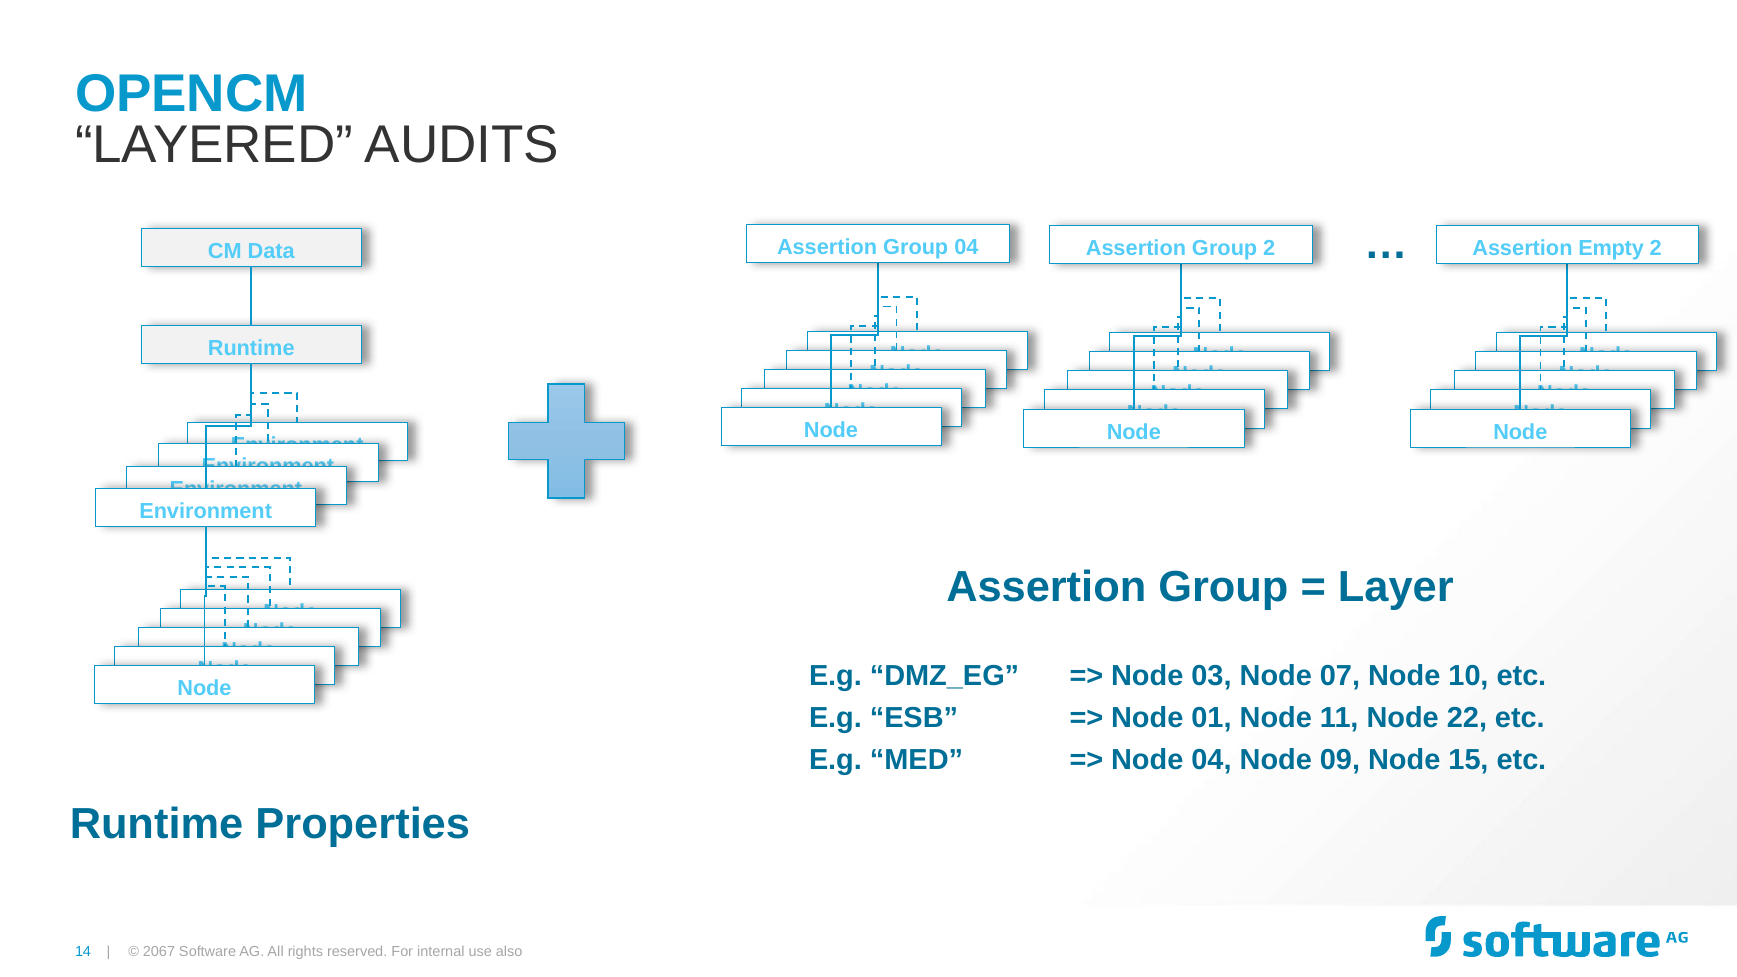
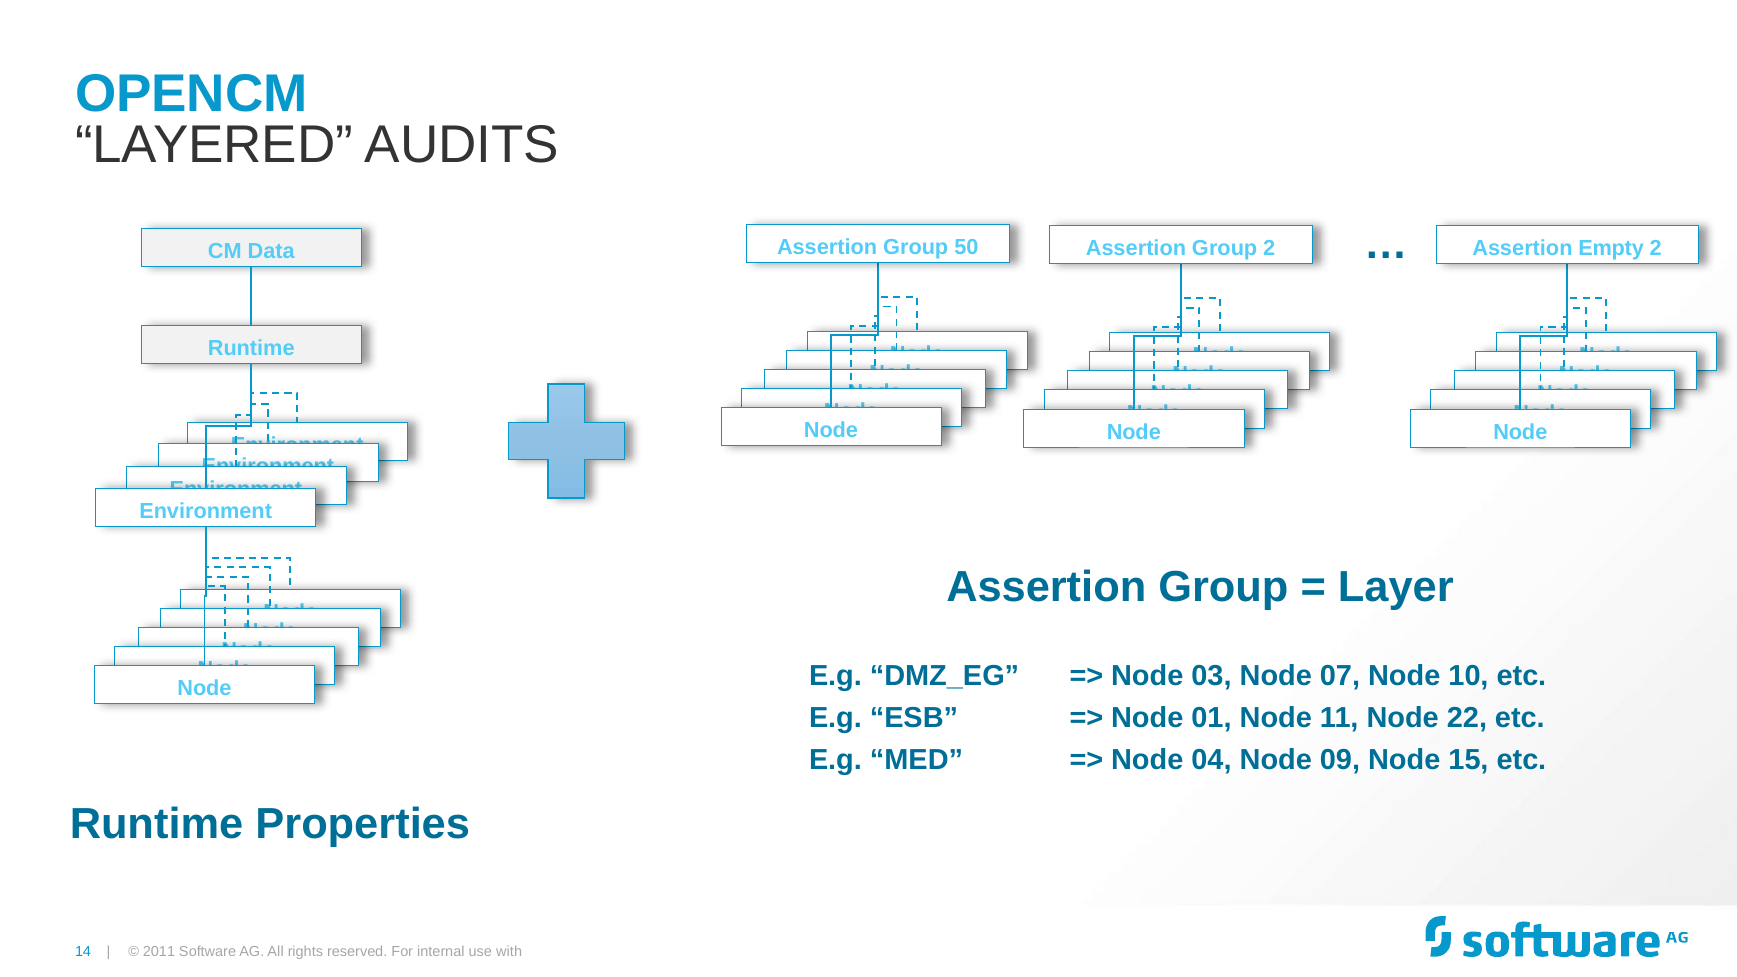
Group 04: 04 -> 50 (966, 247)
2067: 2067 -> 2011 (159, 952)
also: also -> with (509, 952)
